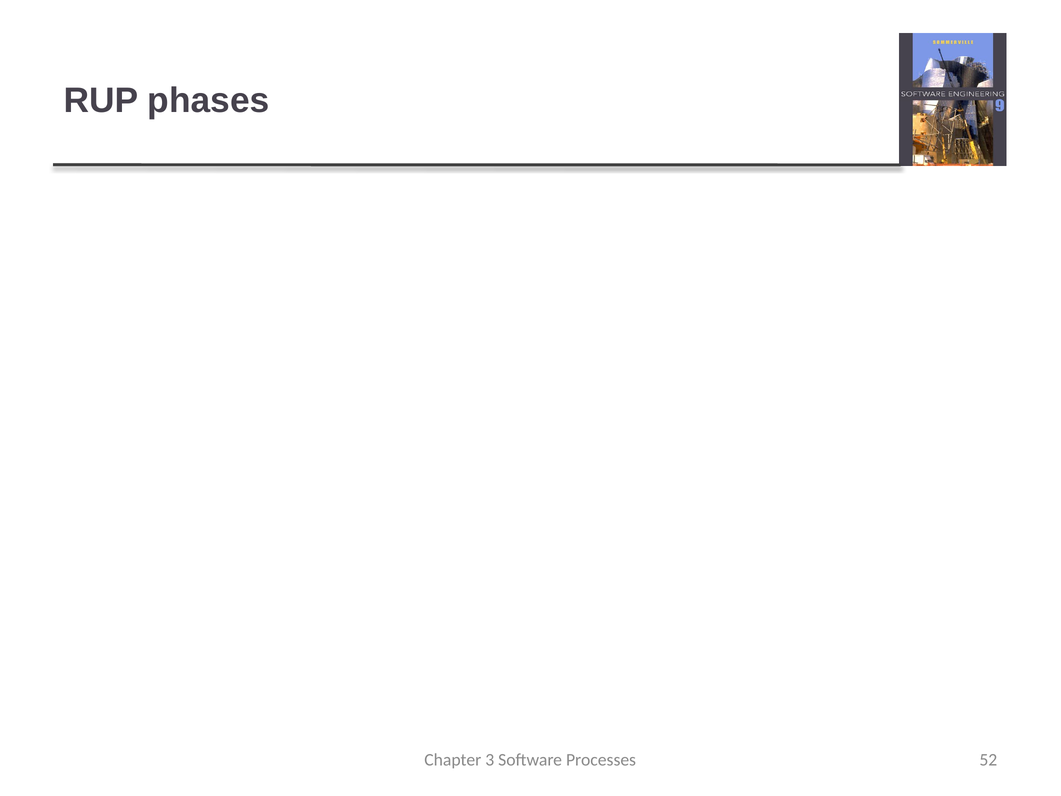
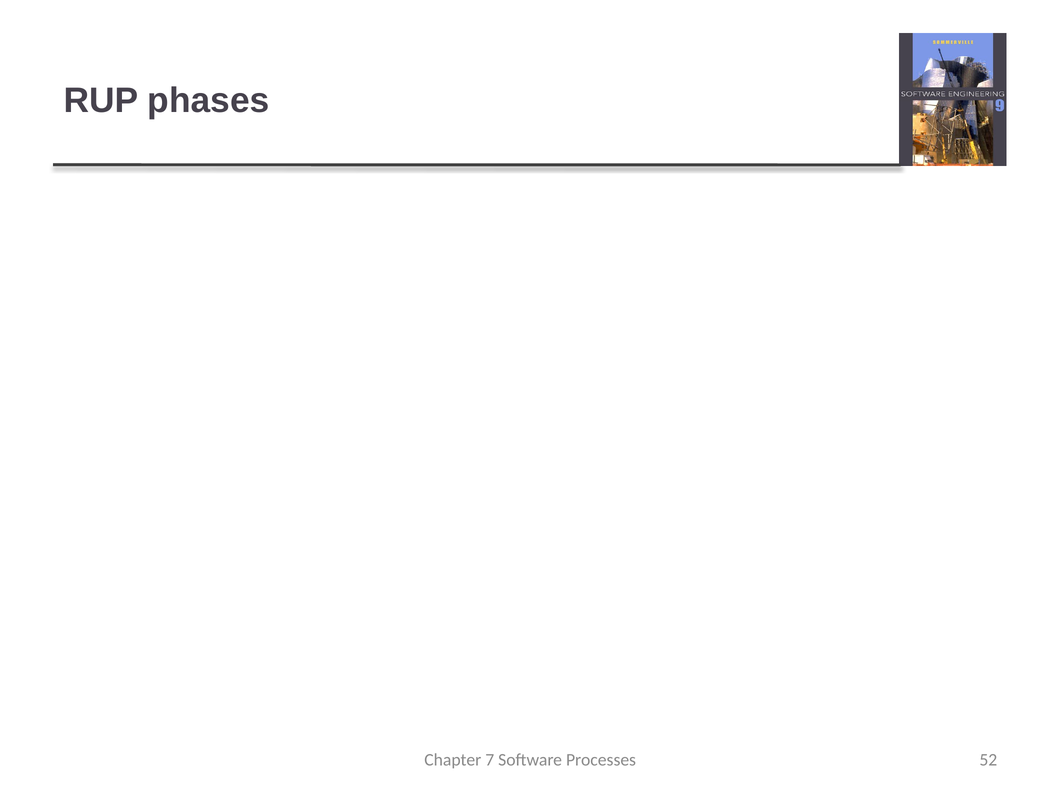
3: 3 -> 7 (490, 760)
